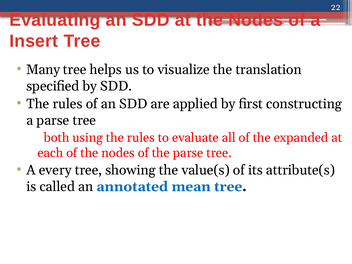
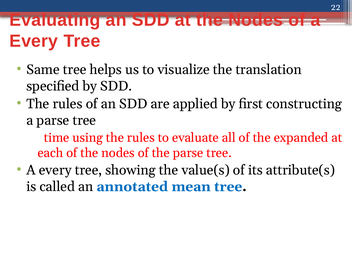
Insert: Insert -> Every (34, 41)
Many: Many -> Same (43, 70)
both: both -> time (57, 138)
